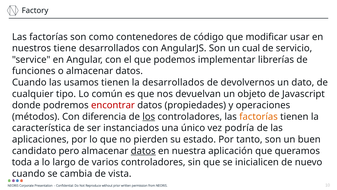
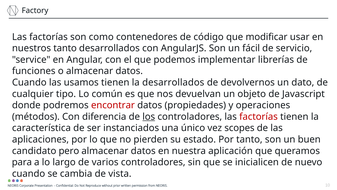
nuestros tiene: tiene -> tanto (65, 48)
cual: cual -> fácil (251, 48)
factorías colour: orange -> red (259, 116)
podría: podría -> scopes (239, 128)
datos underline: present -> none (143, 151)
toda: toda -> para (22, 162)
